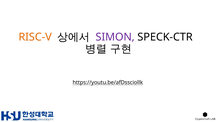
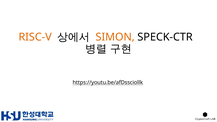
SIMON colour: purple -> orange (115, 37)
